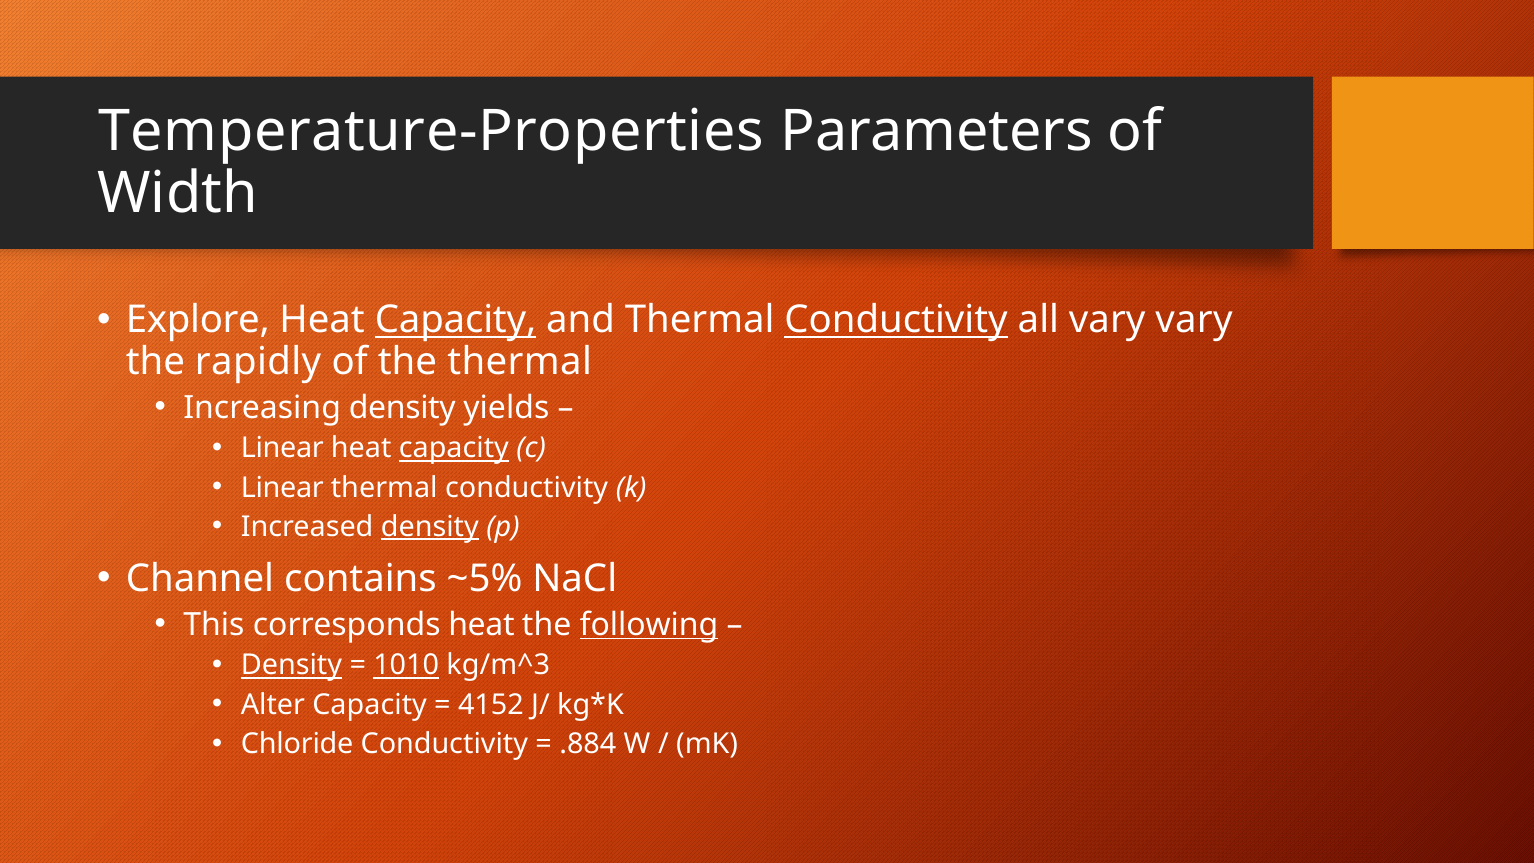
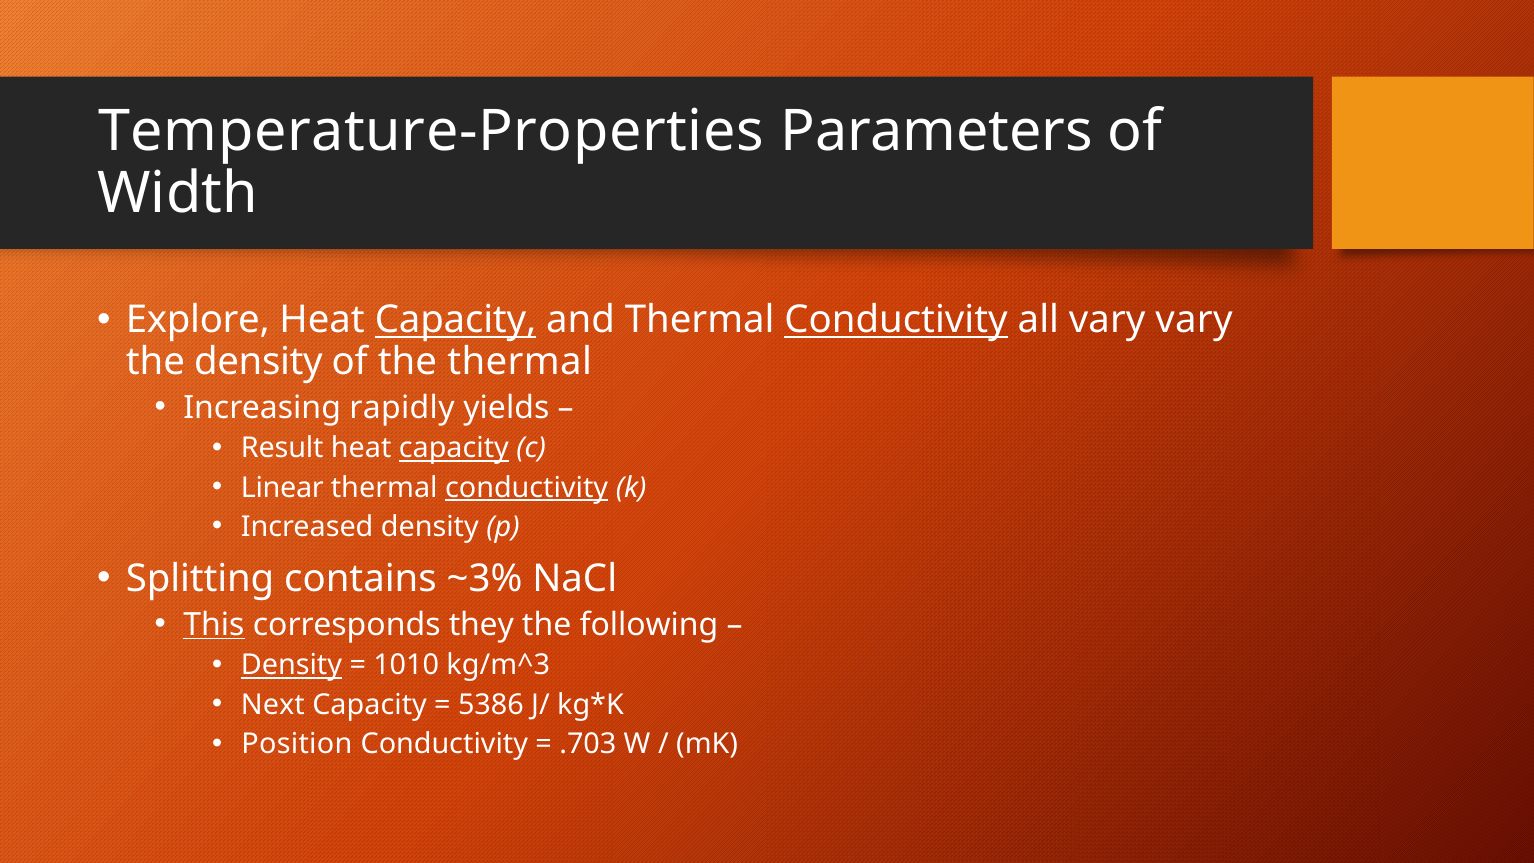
the rapidly: rapidly -> density (258, 362)
Increasing density: density -> rapidly (402, 408)
Linear: Linear -> Result (282, 448)
conductivity underline: none -> present (527, 487)
density underline: present -> none (430, 526)
Channel: Channel -> Splitting (200, 579)
~5%: ~5% -> ~3% (485, 579)
This underline: none -> present (214, 625)
corresponds heat: heat -> they (481, 625)
following underline: present -> none (649, 625)
1010 underline: present -> none (406, 665)
Alter: Alter -> Next (273, 704)
4152: 4152 -> 5386 (491, 704)
Chloride: Chloride -> Position (297, 743)
.884: .884 -> .703 (588, 743)
